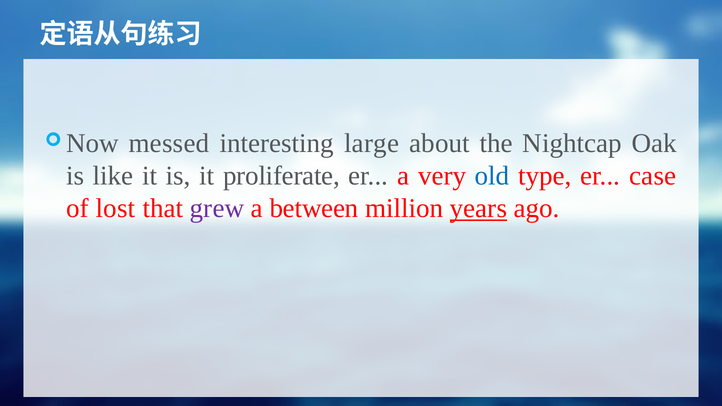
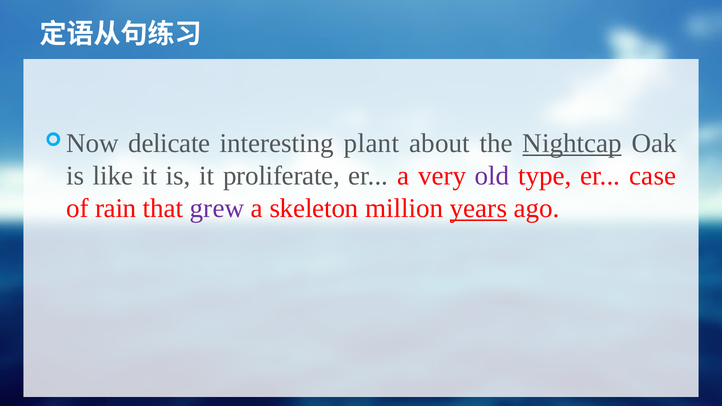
messed: messed -> delicate (169, 144)
large: large -> plant (372, 144)
Nightcap underline: none -> present (572, 144)
old colour: blue -> purple (492, 176)
lost: lost -> rain (116, 209)
between: between -> skeleton (314, 209)
